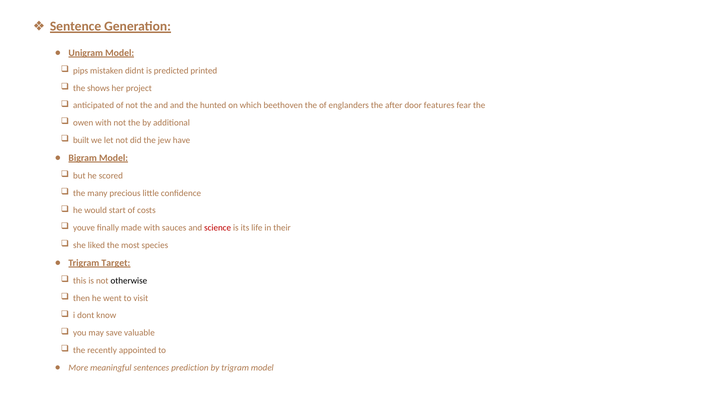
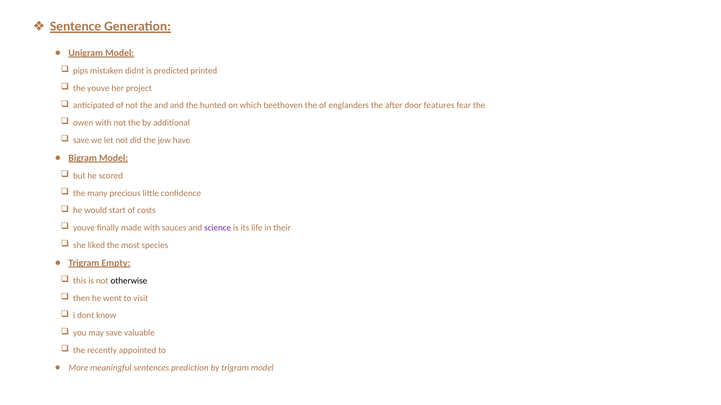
the shows: shows -> youve (98, 88)
built: built -> save (81, 140)
science colour: red -> purple (218, 228)
Target: Target -> Empty (116, 263)
